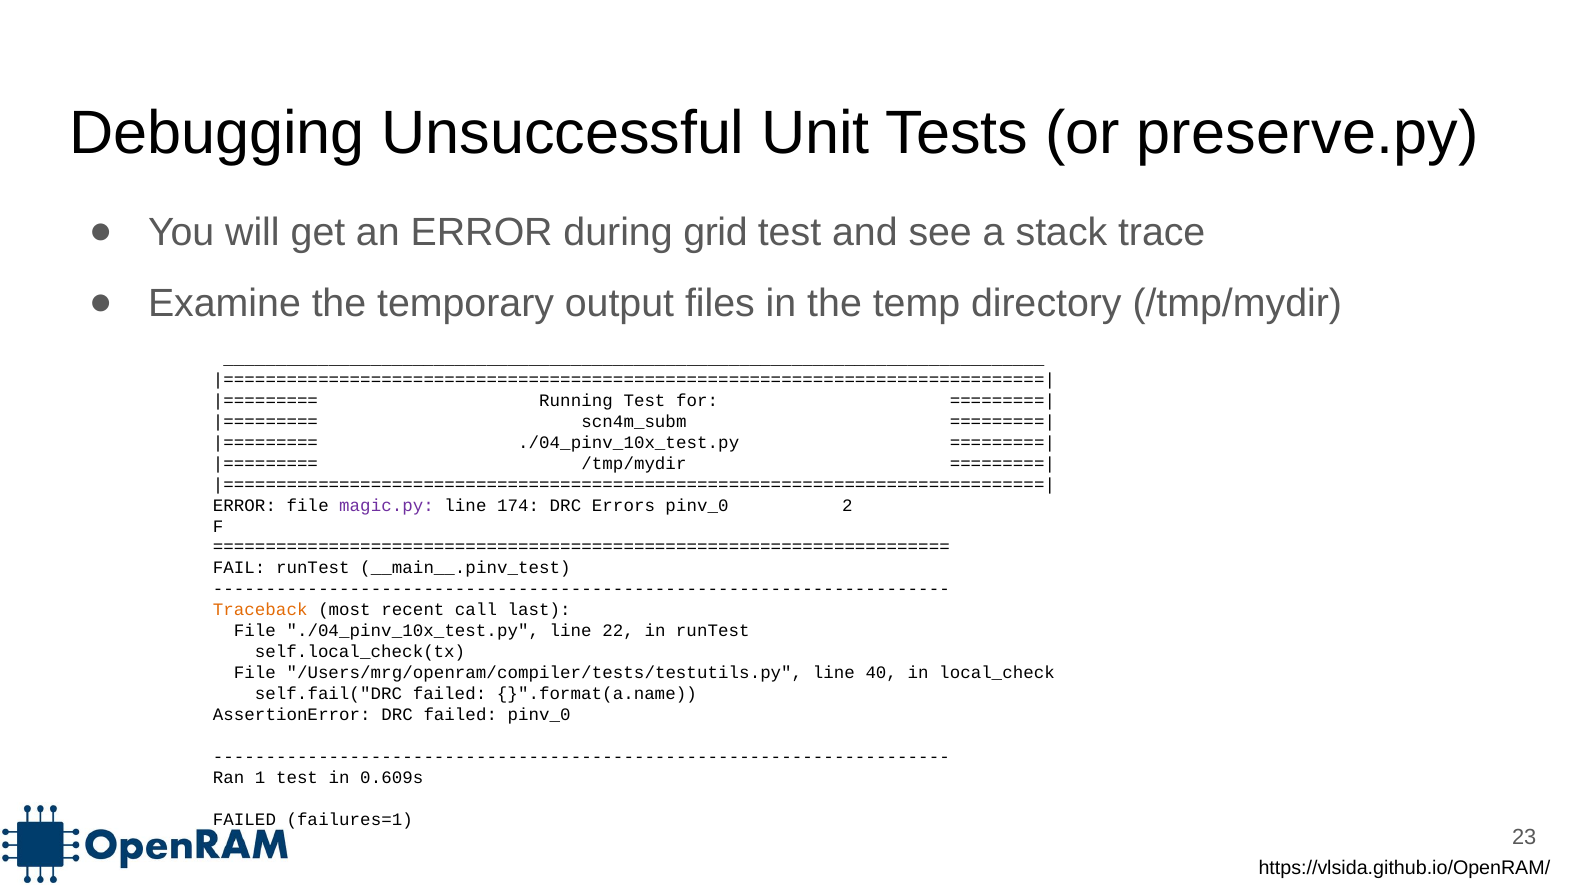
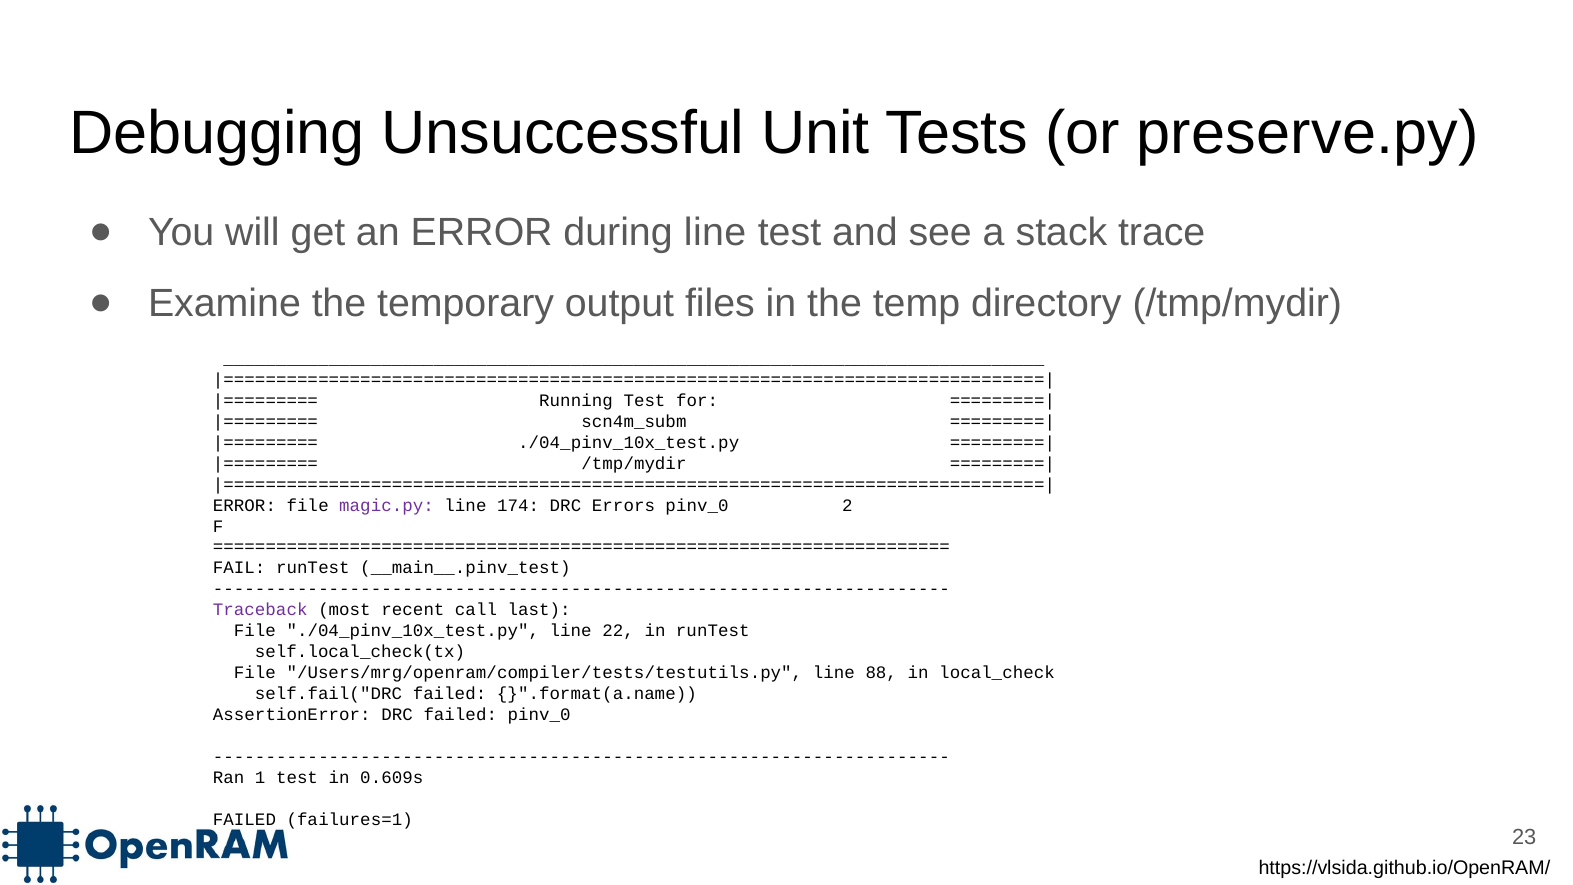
during grid: grid -> line (715, 232)
Traceback colour: orange -> purple (260, 610)
40: 40 -> 88 (881, 673)
